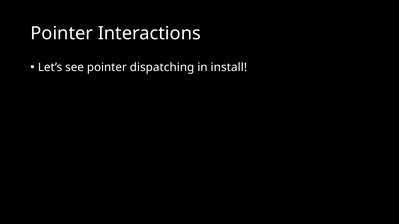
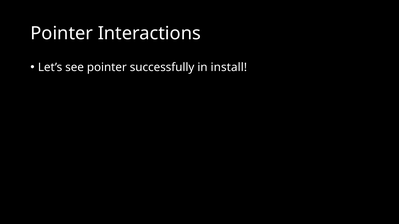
dispatching: dispatching -> successfully (162, 67)
